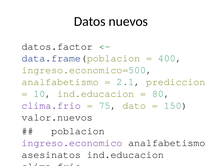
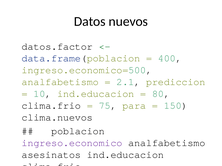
clima.frio colour: purple -> black (51, 106)
dato: dato -> para (134, 106)
valor.nuevos: valor.nuevos -> clima.nuevos (57, 118)
